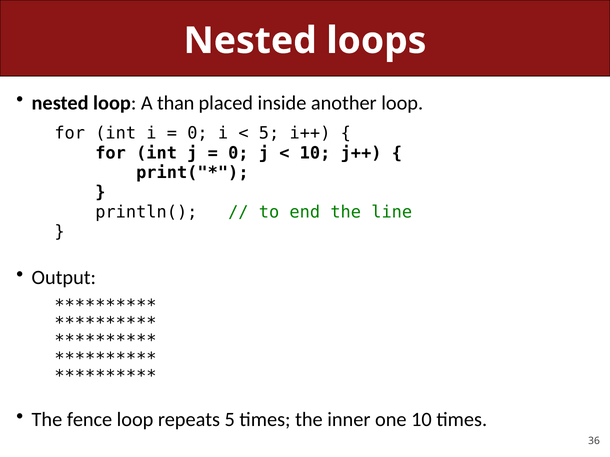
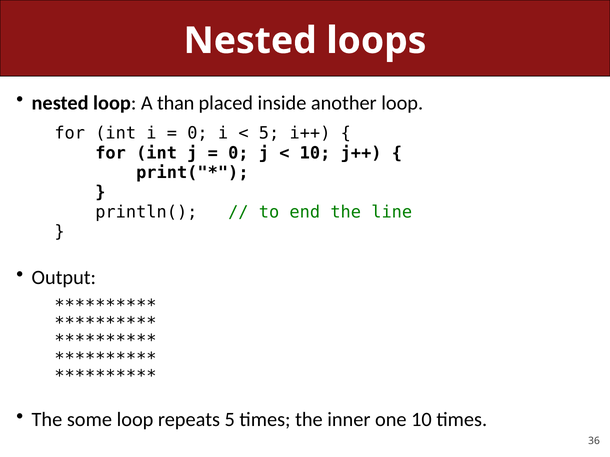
fence: fence -> some (89, 420)
